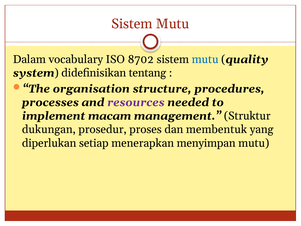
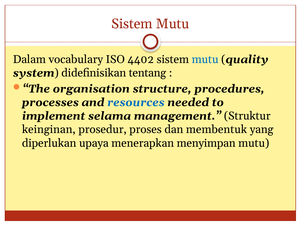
8702: 8702 -> 4402 (141, 59)
resources colour: purple -> blue (136, 102)
macam: macam -> selama (110, 116)
dukungan: dukungan -> keinginan (49, 129)
setiap: setiap -> upaya (94, 143)
